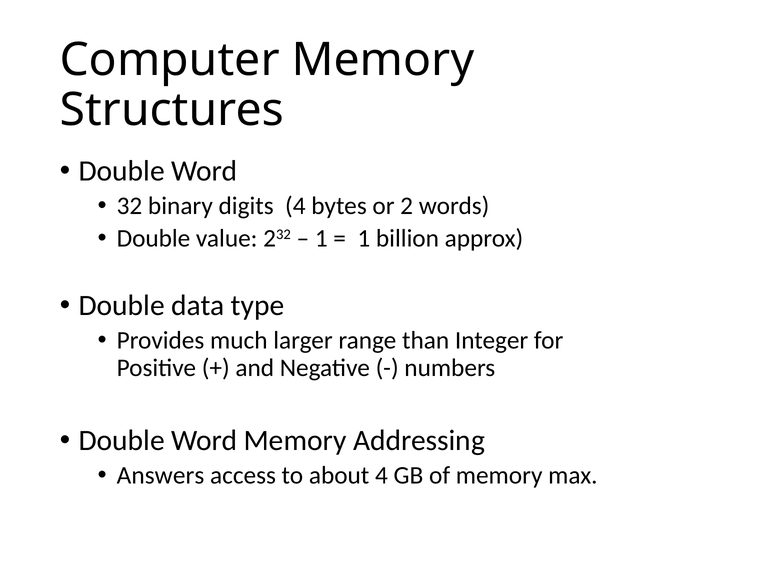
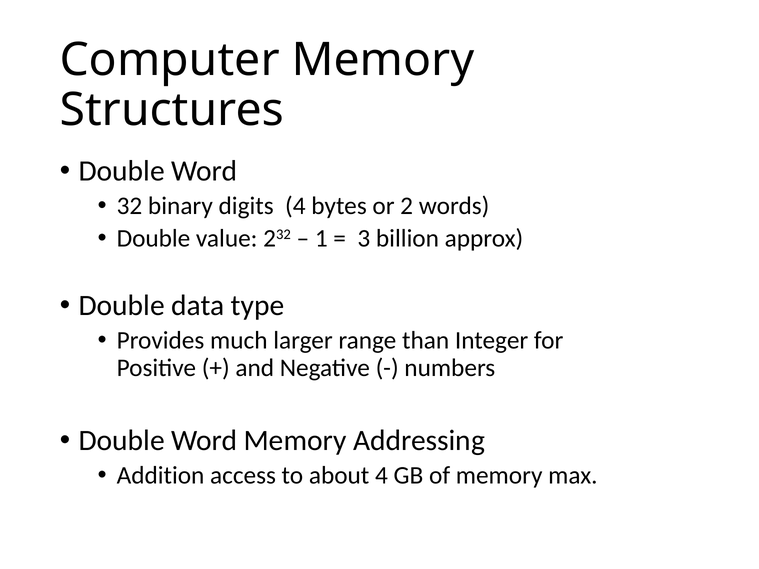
1: 1 -> 3 (364, 239)
Answers: Answers -> Addition (161, 476)
